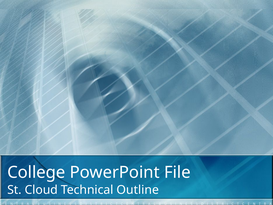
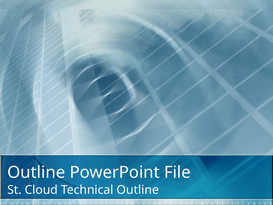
College: College -> Outline (36, 172)
